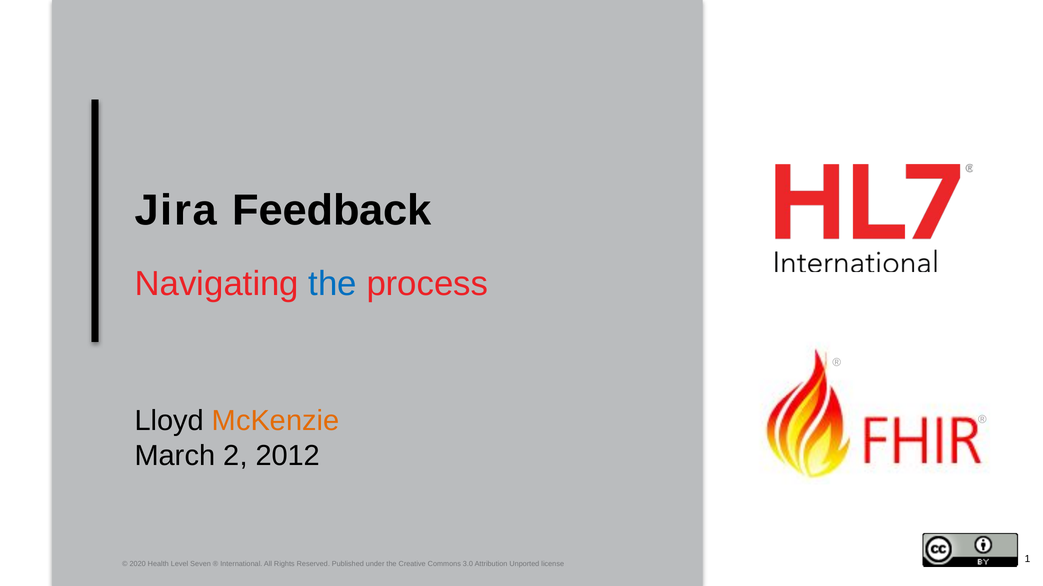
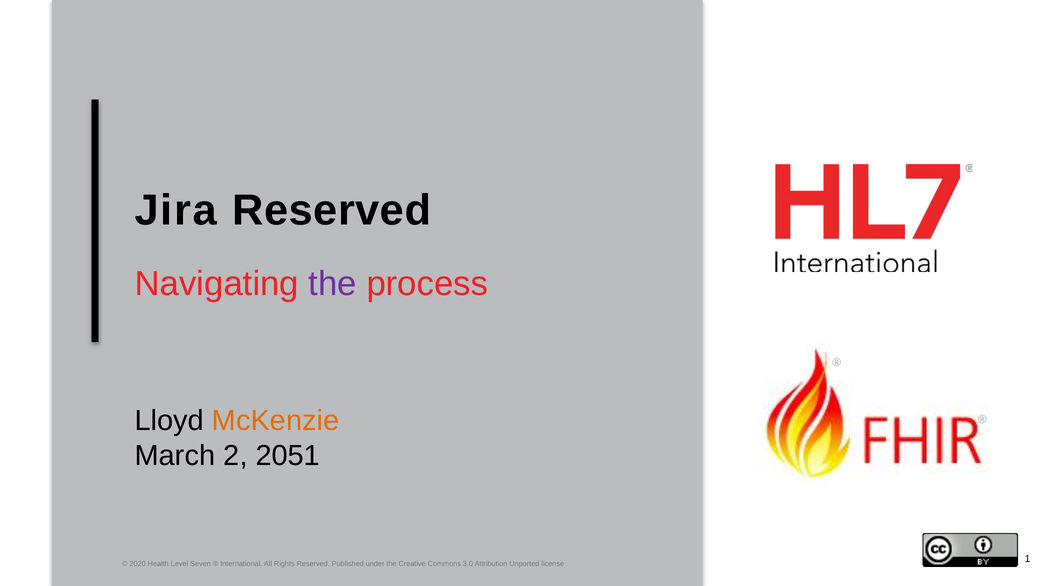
Jira Feedback: Feedback -> Reserved (332, 210)
the colour: blue -> purple (333, 284)
2012: 2012 -> 2051 (288, 456)
